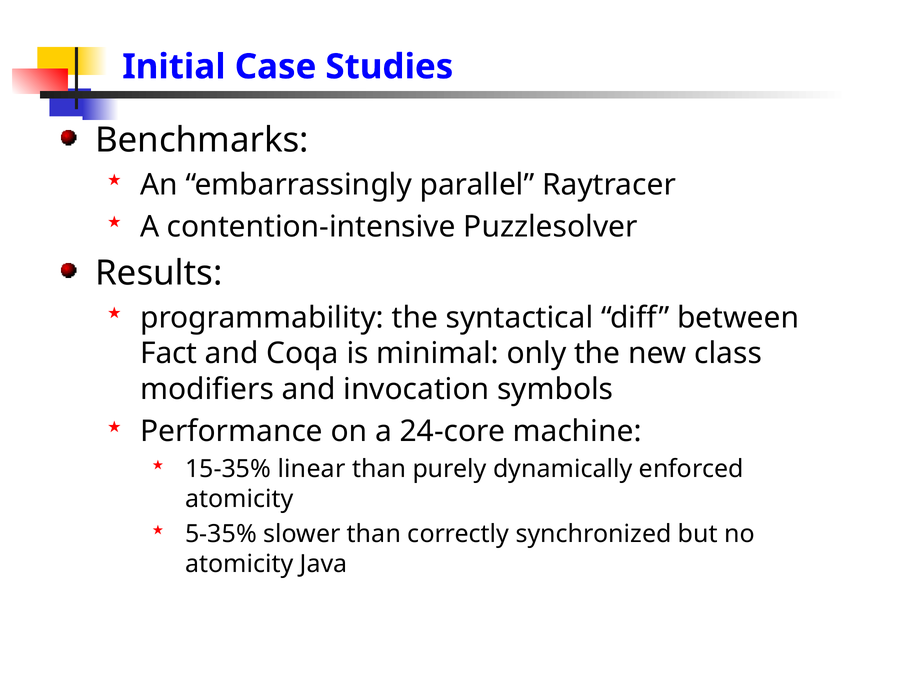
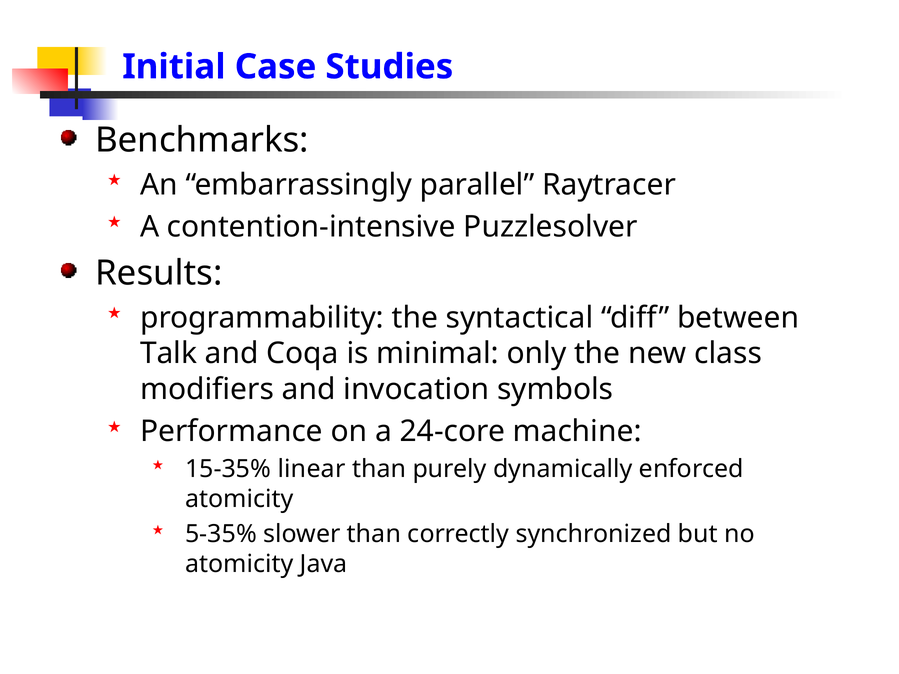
Fact: Fact -> Talk (169, 354)
